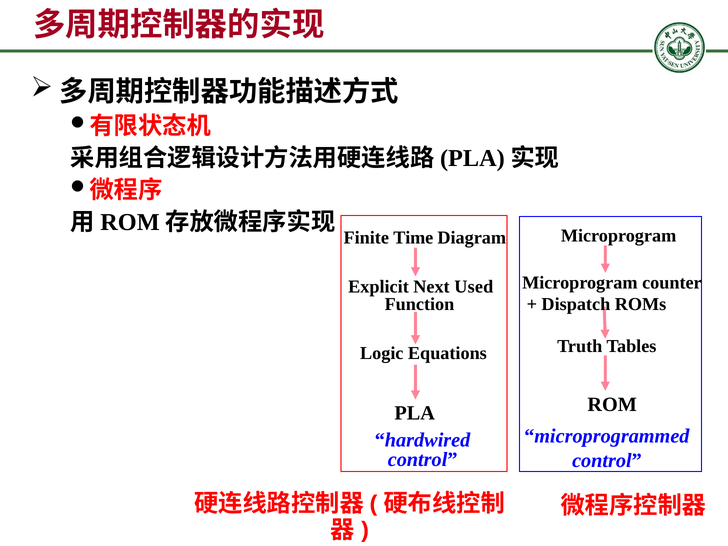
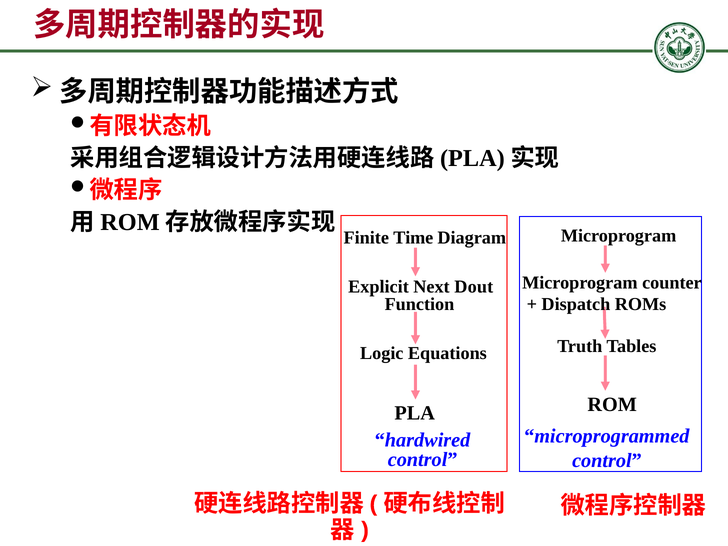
Used: Used -> Dout (474, 287)
